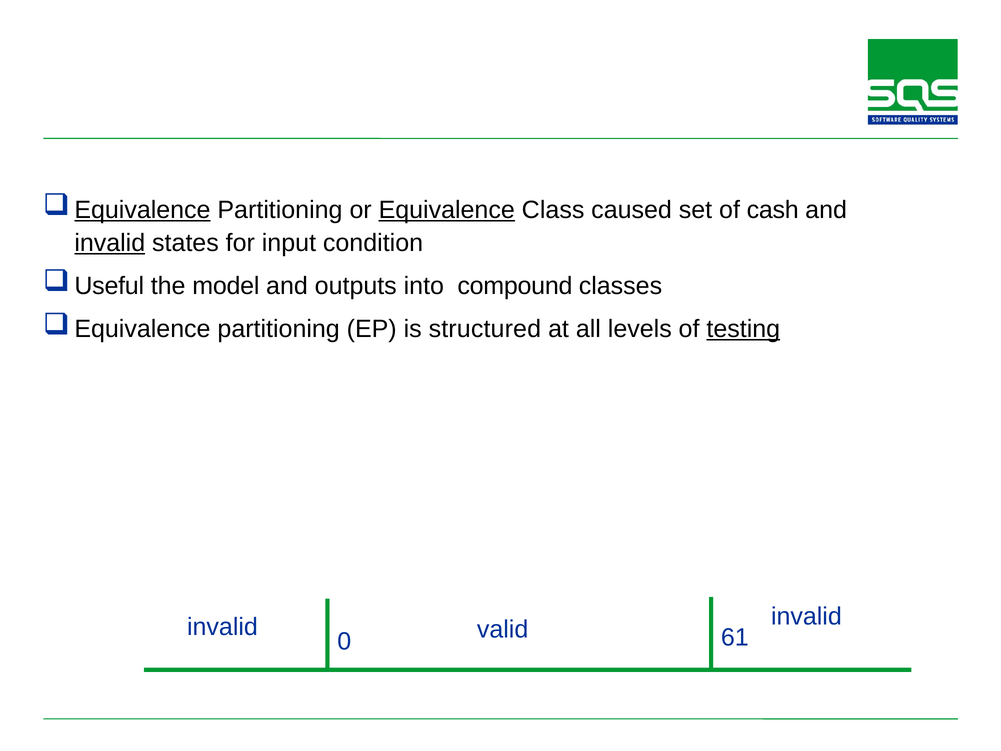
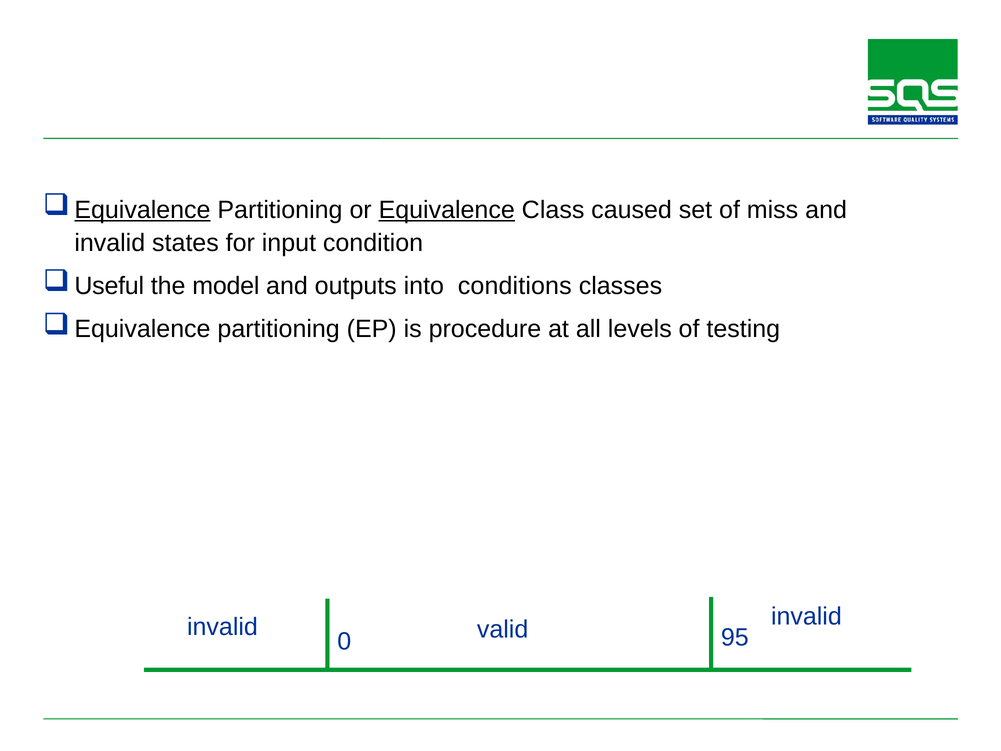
cash: cash -> miss (773, 210)
invalid underline: present -> none (110, 243)
compound: compound -> conditions (515, 286)
structured: structured -> procedure (485, 329)
testing underline: present -> none (743, 329)
61: 61 -> 95 (735, 637)
